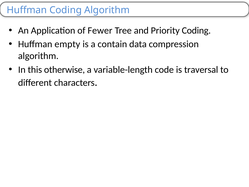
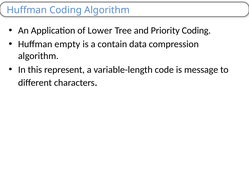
Fewer: Fewer -> Lower (100, 31)
otherwise: otherwise -> represent (64, 70)
traversal: traversal -> message (201, 70)
